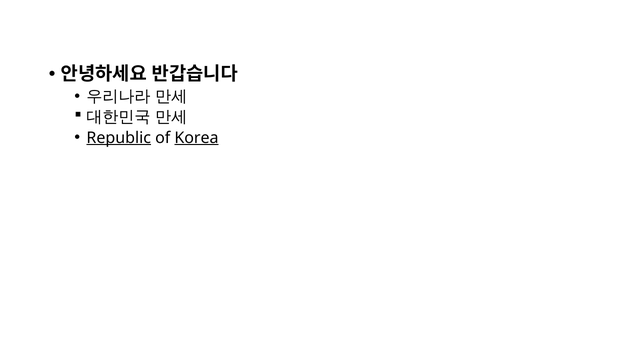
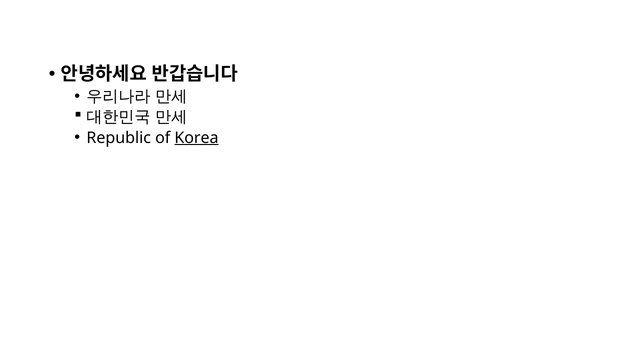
Republic underline: present -> none (119, 138)
